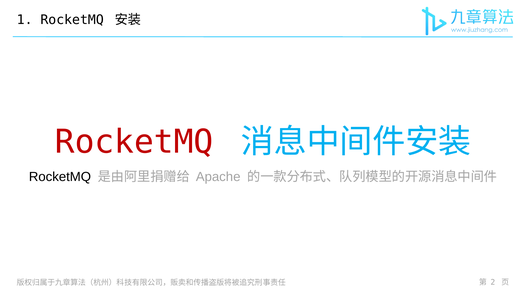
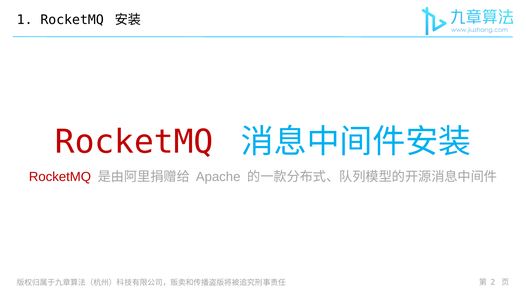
RocketMQ colour: black -> red (60, 177)
